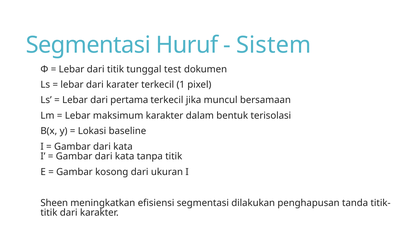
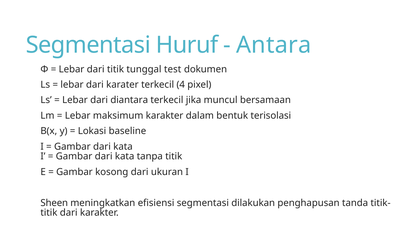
Sistem: Sistem -> Antara (274, 45)
1: 1 -> 4 (181, 85)
pertama: pertama -> diantara (129, 100)
